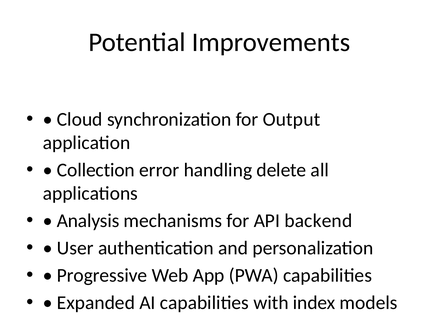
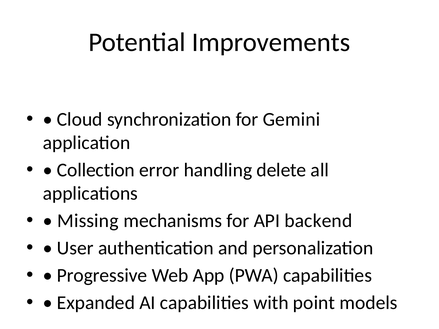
Output: Output -> Gemini (292, 119)
Analysis: Analysis -> Missing (88, 221)
index: index -> point (314, 303)
